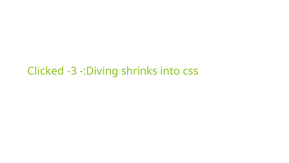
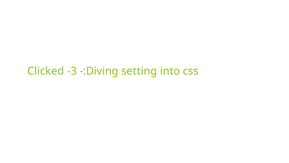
shrinks: shrinks -> setting (139, 71)
